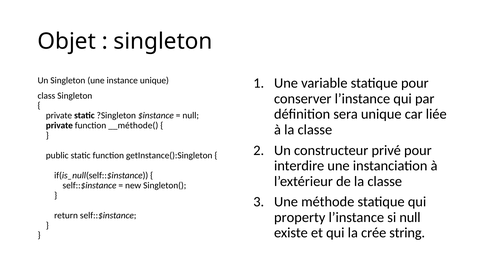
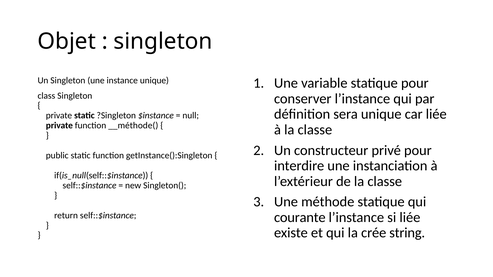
property: property -> courante (300, 218)
si null: null -> liée (410, 218)
